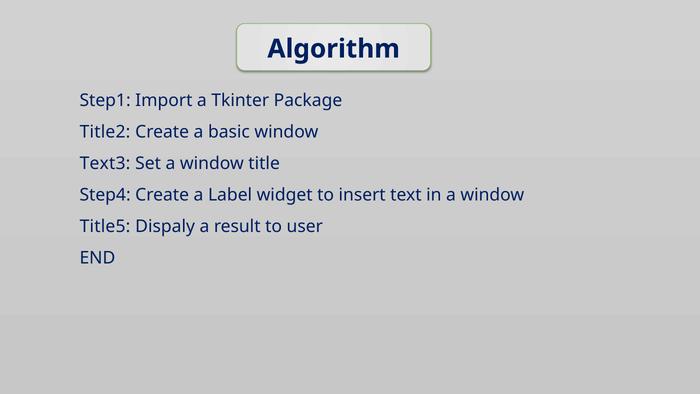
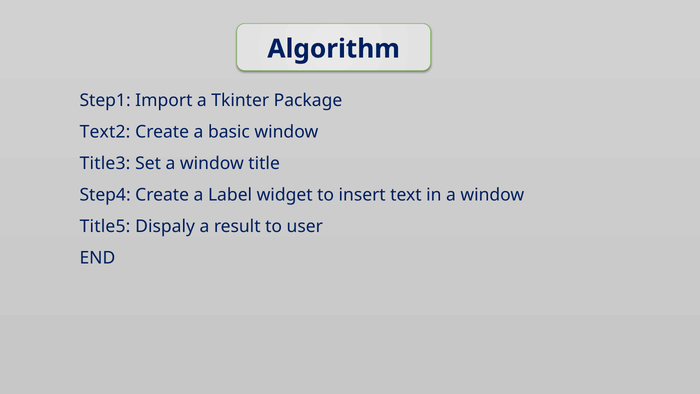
Title2: Title2 -> Text2 (105, 132)
Text3: Text3 -> Title3 (105, 163)
